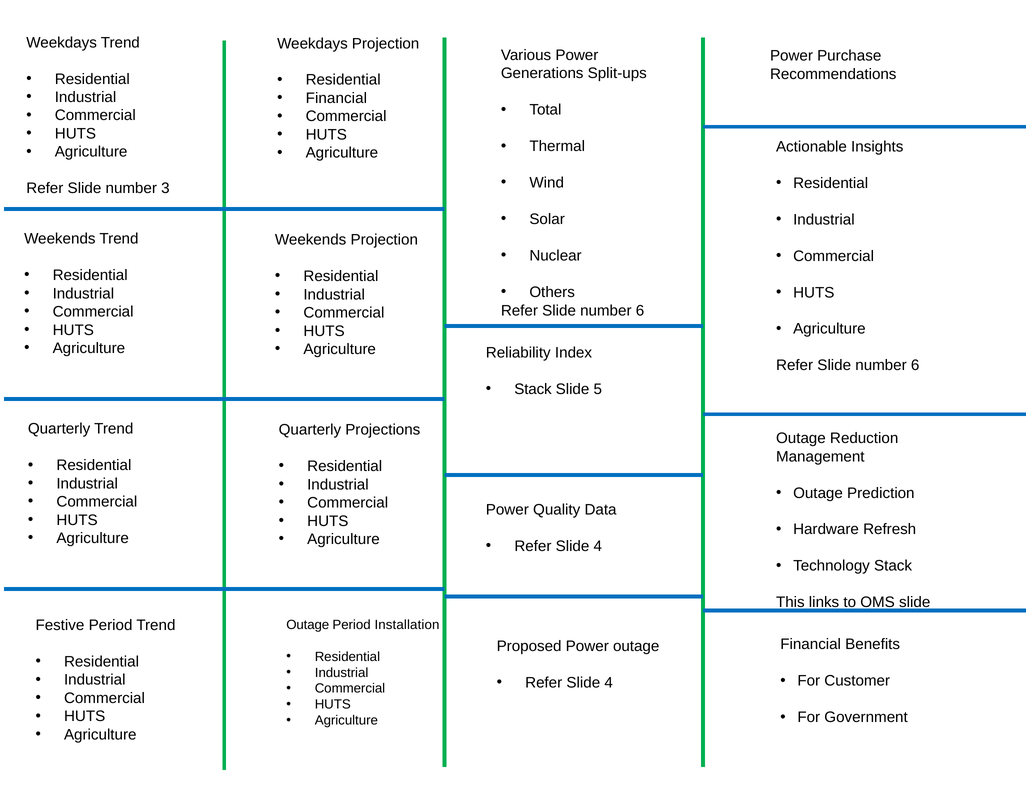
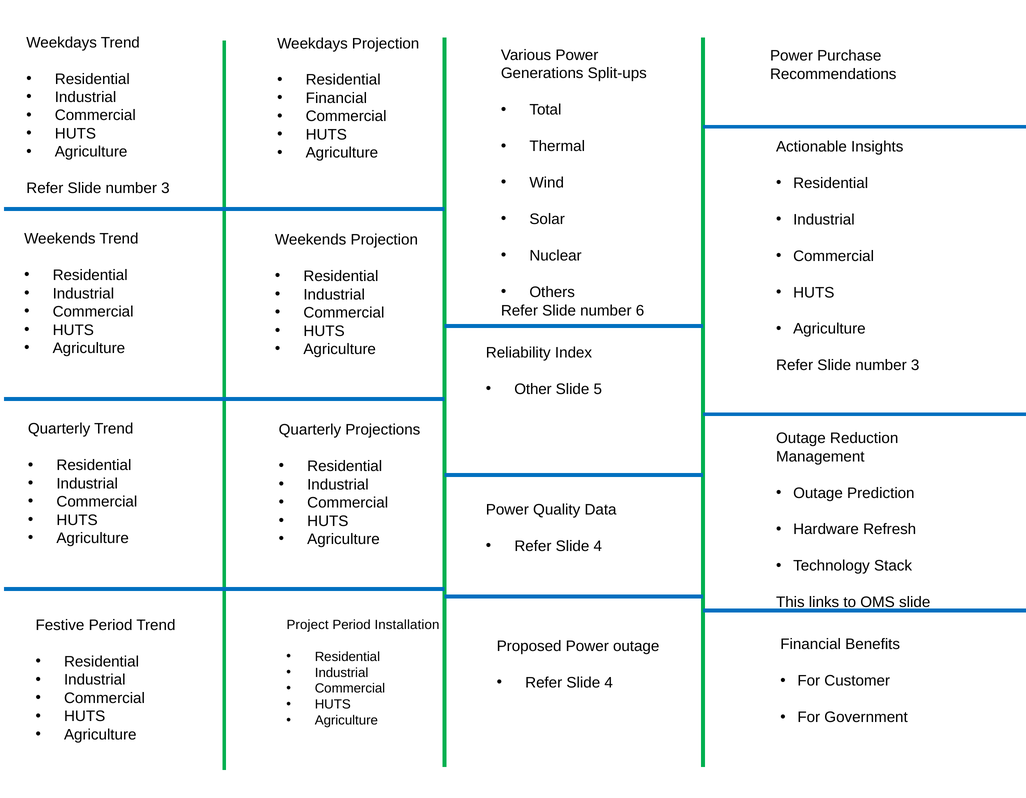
6: 6 -> 3 (915, 365)
Stack: Stack -> Other (533, 389)
Outage: Outage -> Project (308, 625)
